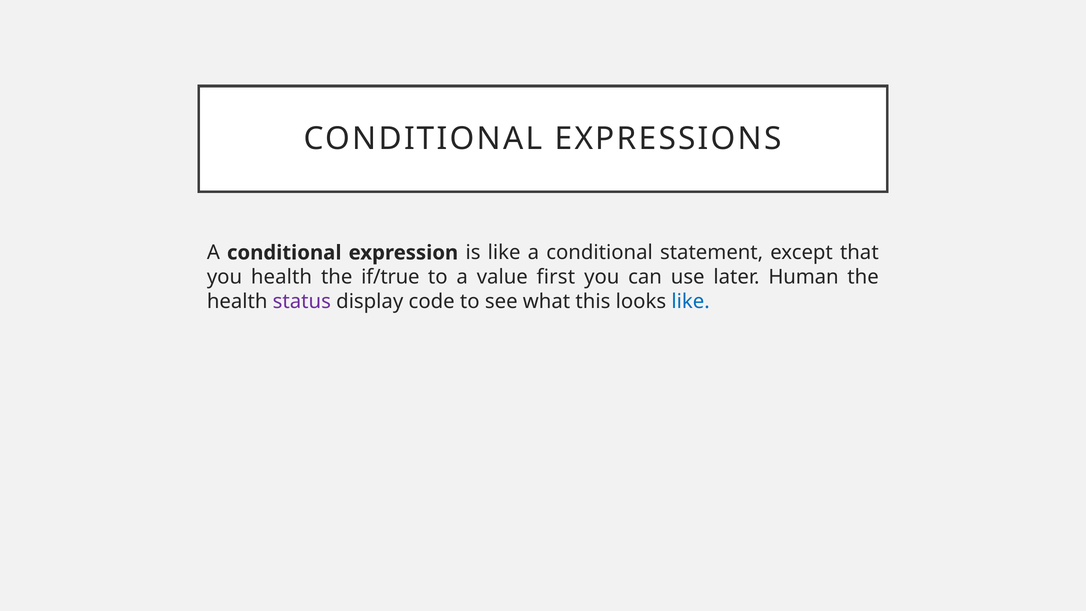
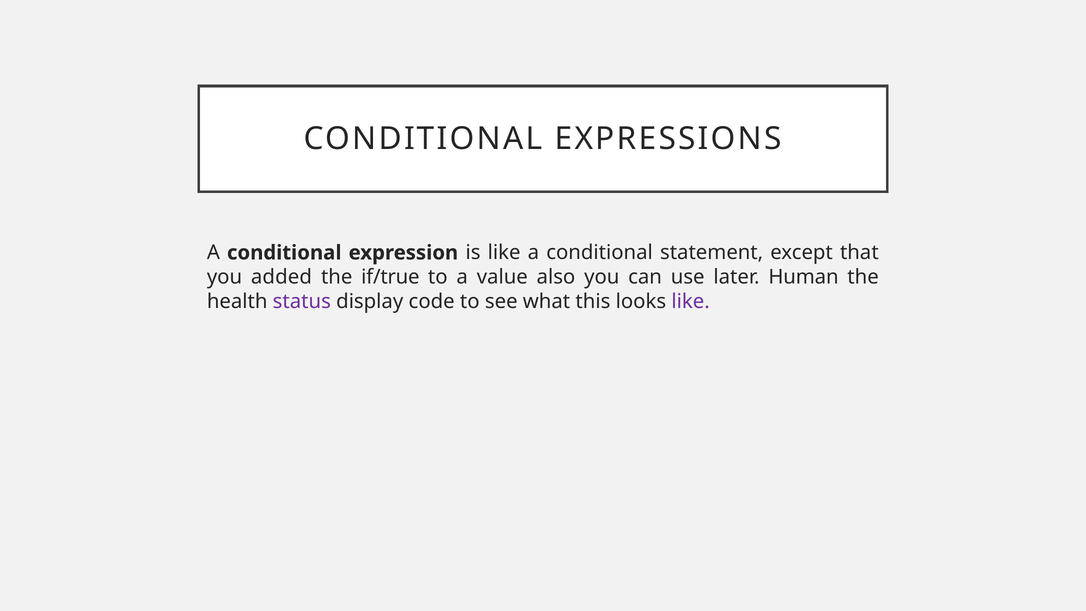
you health: health -> added (281, 277)
first: first -> also (556, 277)
like colour: blue -> purple (691, 302)
